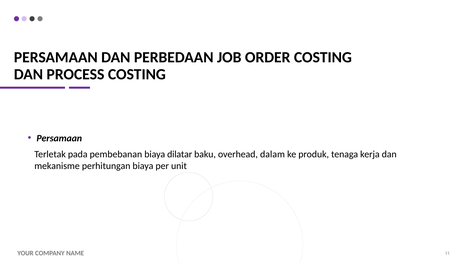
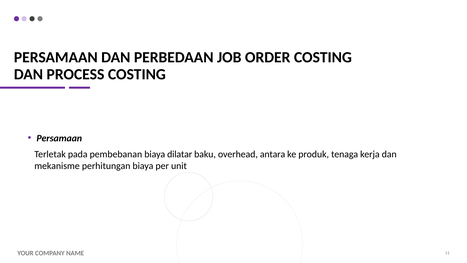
dalam: dalam -> antara (273, 154)
